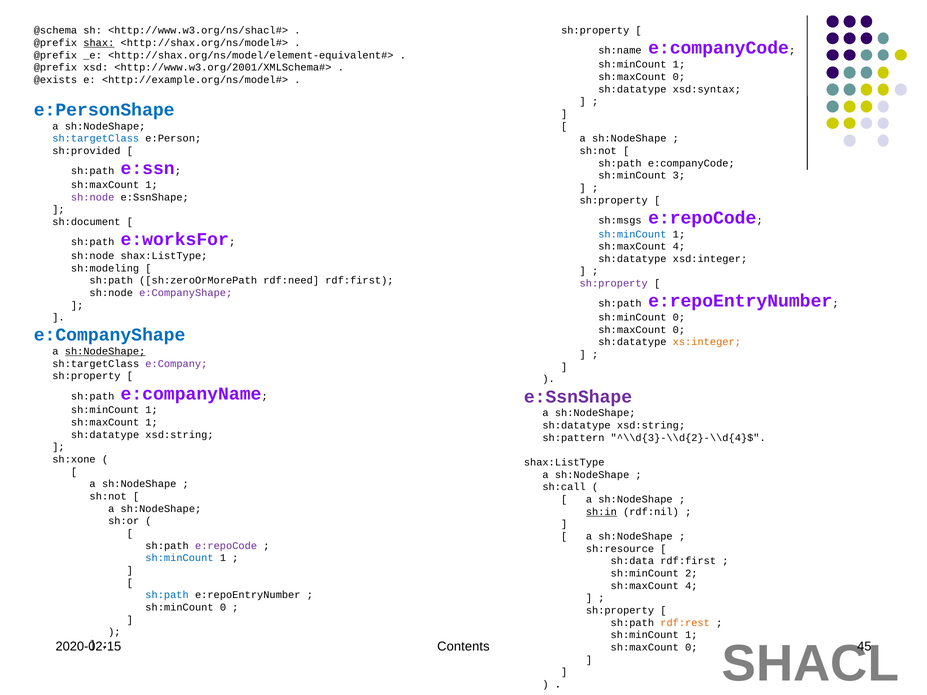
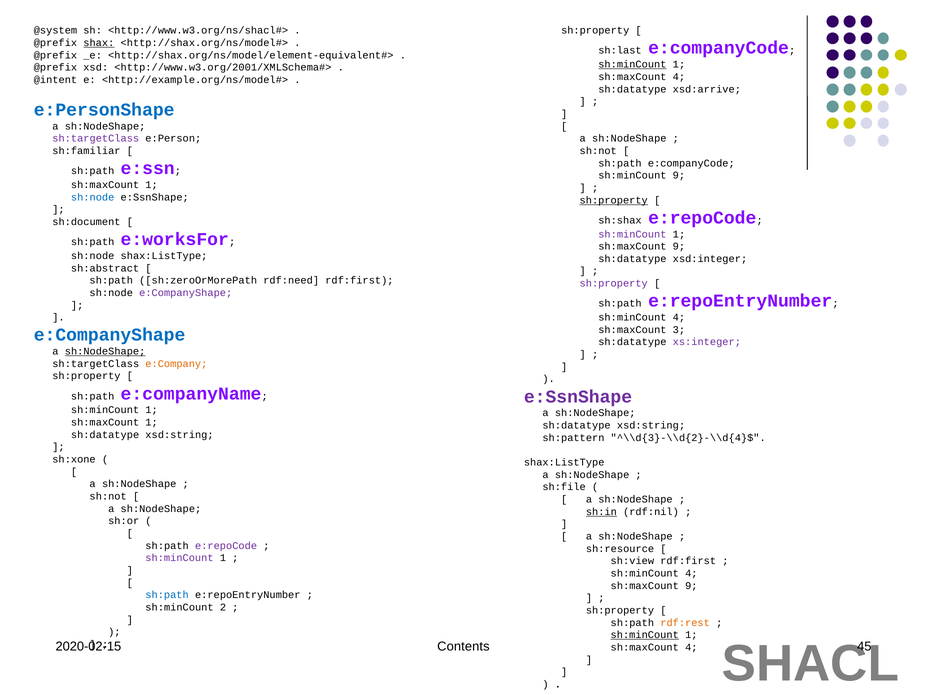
@schema: @schema -> @system (55, 31)
sh:name: sh:name -> sh:last (620, 51)
sh:minCount underline: none -> present (632, 65)
0: 0 -> 4 (679, 77)
@exists: @exists -> @intent (55, 80)
xsd:syntax: xsd:syntax -> xsd:arrive (707, 89)
sh:targetClass colour: blue -> purple (96, 139)
sh:provided: sh:provided -> sh:familiar (86, 151)
sh:minCount 3: 3 -> 9 (679, 176)
sh:node colour: purple -> blue (93, 197)
sh:property underline: none -> present (614, 200)
sh:msgs: sh:msgs -> sh:shax (620, 220)
sh:minCount colour: blue -> purple (632, 234)
4: 4 -> 9 (679, 247)
sh:modeling: sh:modeling -> sh:abstract (105, 268)
0: 0 -> 4 (679, 318)
0: 0 -> 3 (679, 330)
xs:integer colour: orange -> purple (707, 342)
e:Company colour: purple -> orange (176, 364)
sh:call: sh:call -> sh:file (564, 487)
sh:minCount colour: blue -> purple (179, 558)
sh:data: sh:data -> sh:view (632, 561)
2: 2 -> 4 (691, 574)
4: 4 -> 9 (691, 586)
0: 0 -> 2 (223, 608)
sh:minCount underline: none -> present (645, 635)
0: 0 -> 4 (691, 648)
